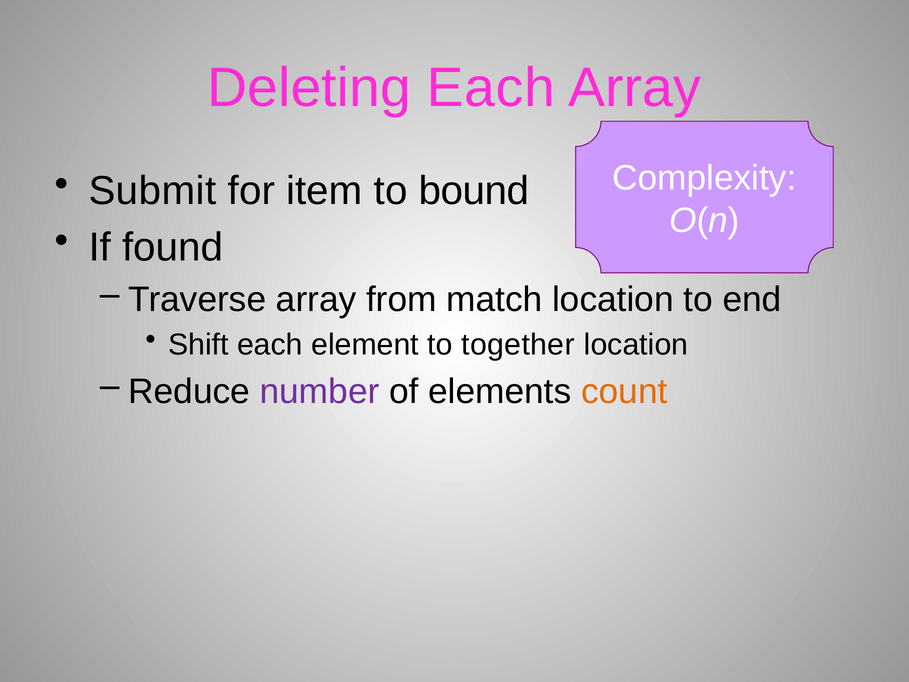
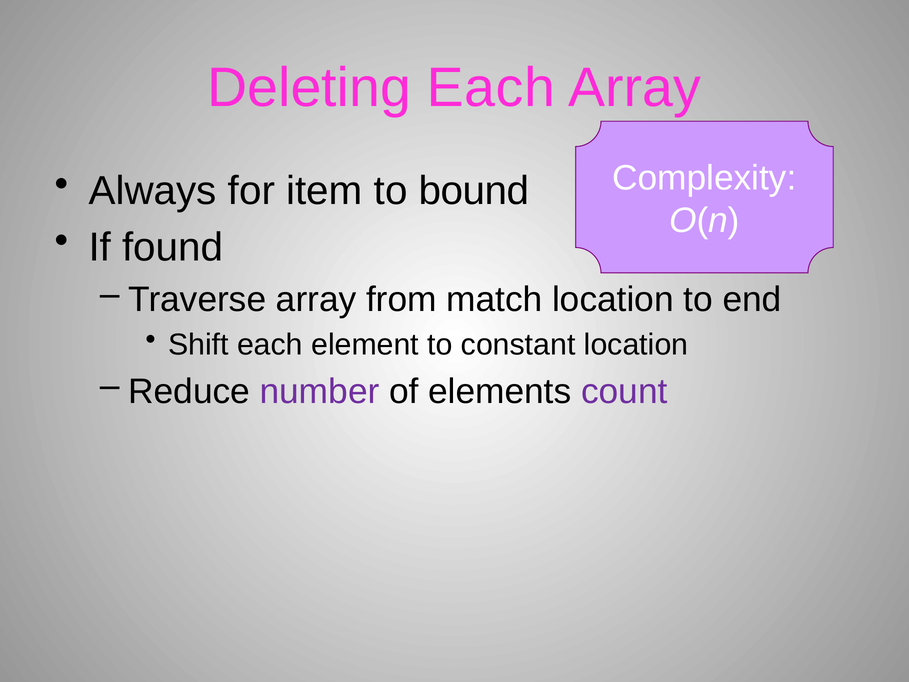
Submit: Submit -> Always (153, 191)
together: together -> constant (518, 345)
count colour: orange -> purple (624, 391)
